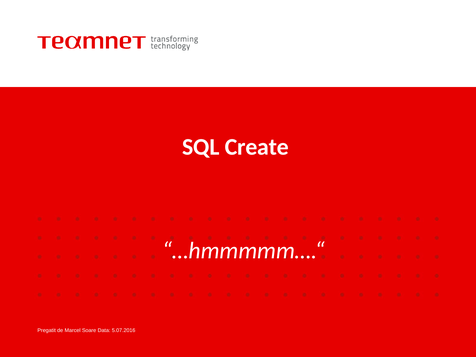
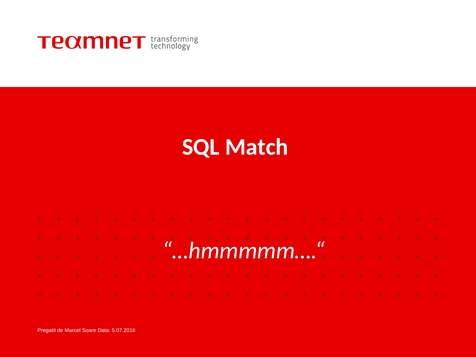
Create: Create -> Match (257, 147)
